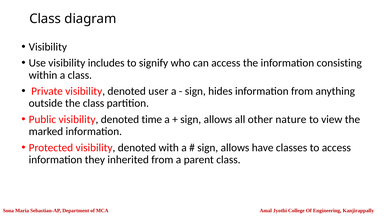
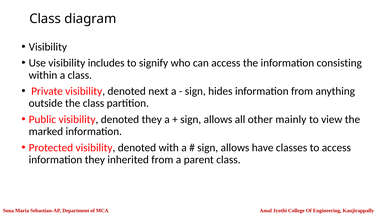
user: user -> next (158, 91)
denoted time: time -> they (152, 119)
nature: nature -> mainly (291, 119)
